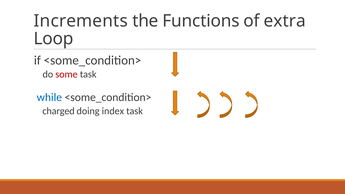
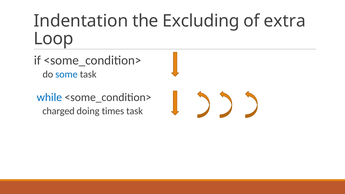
Increments: Increments -> Indentation (81, 21)
Functions: Functions -> Excluding (201, 21)
some colour: red -> blue (67, 74)
index: index -> times (113, 111)
